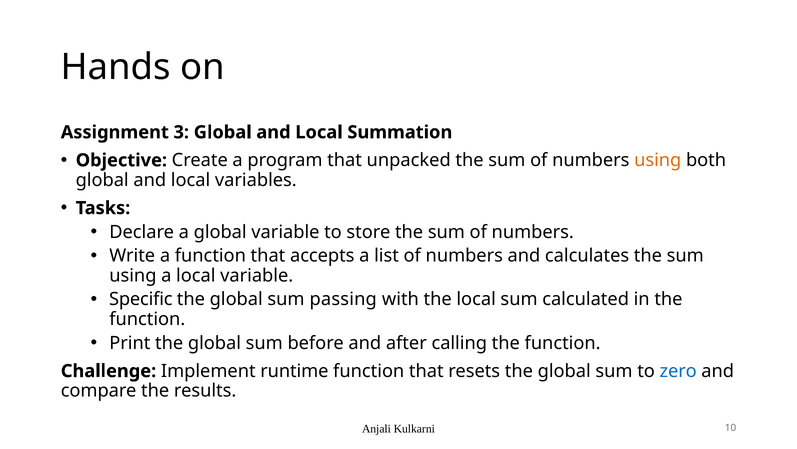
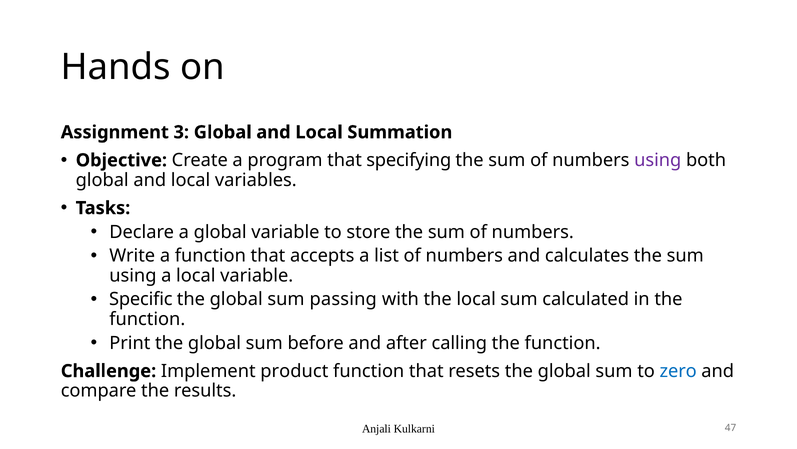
unpacked: unpacked -> specifying (409, 160)
using colour: orange -> purple (658, 160)
runtime: runtime -> product (294, 371)
10: 10 -> 47 (731, 427)
